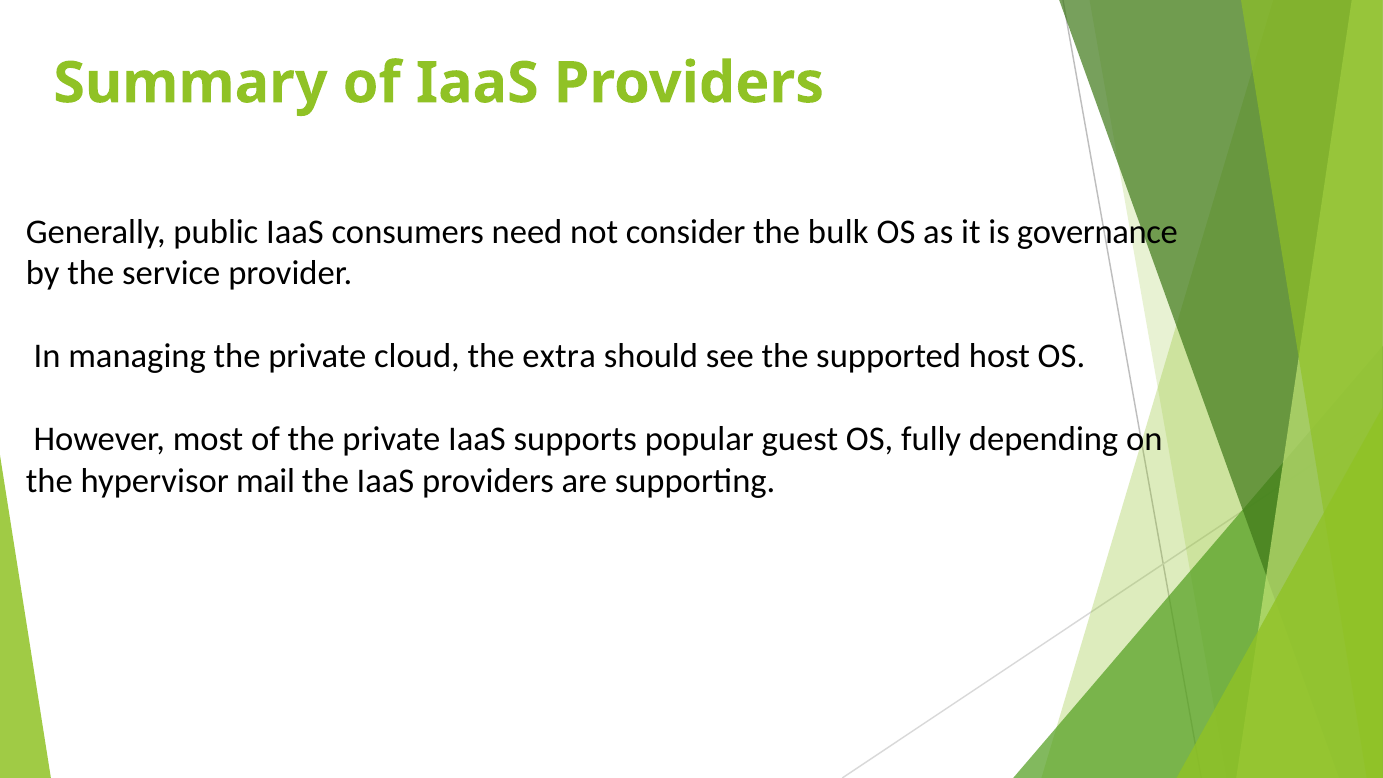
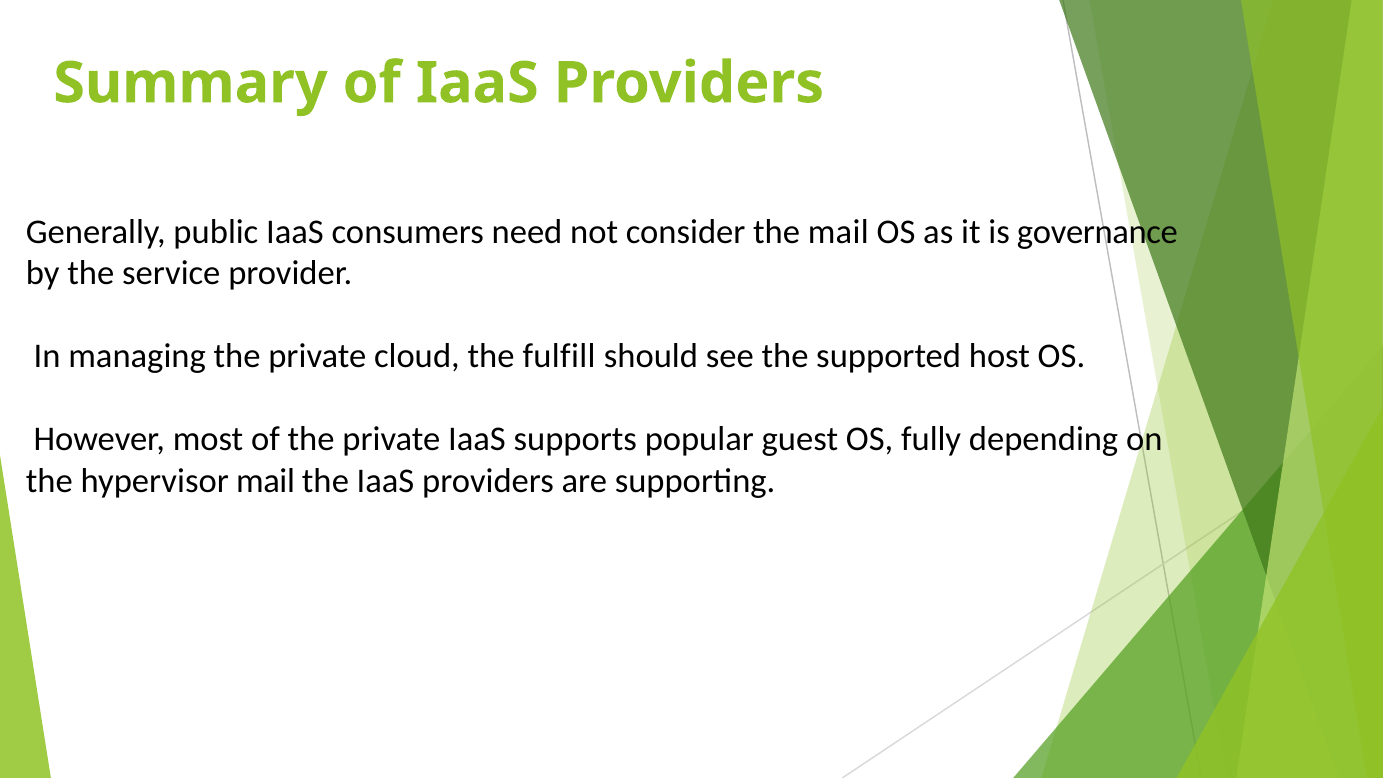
the bulk: bulk -> mail (838, 232)
extra: extra -> fulfill (559, 357)
